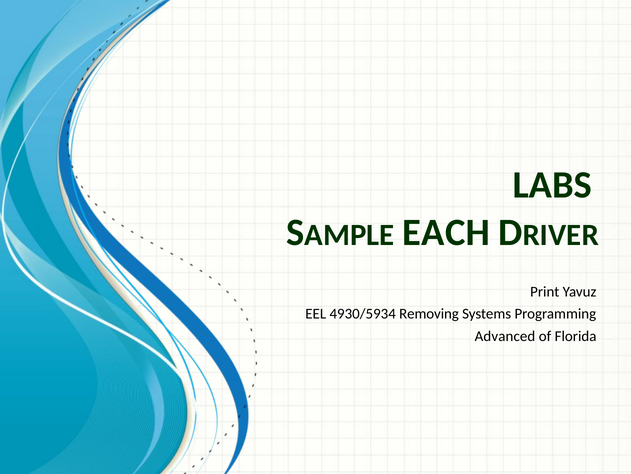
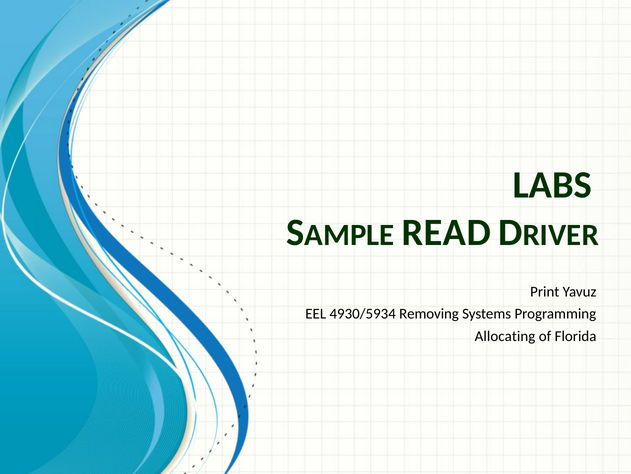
EACH: EACH -> READ (446, 232)
Advanced: Advanced -> Allocating (505, 336)
